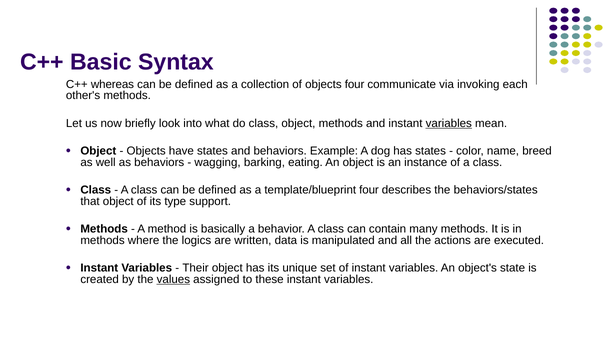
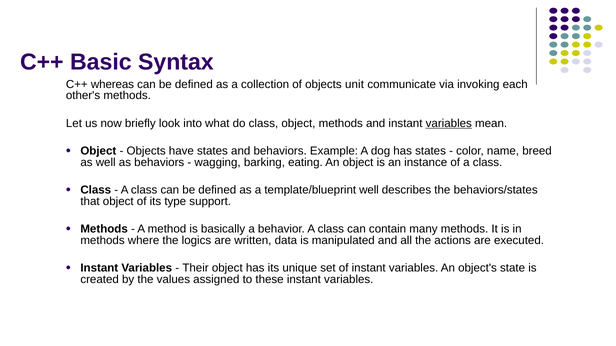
objects four: four -> unit (354, 84)
template/blueprint four: four -> well (369, 190)
values underline: present -> none (173, 280)
